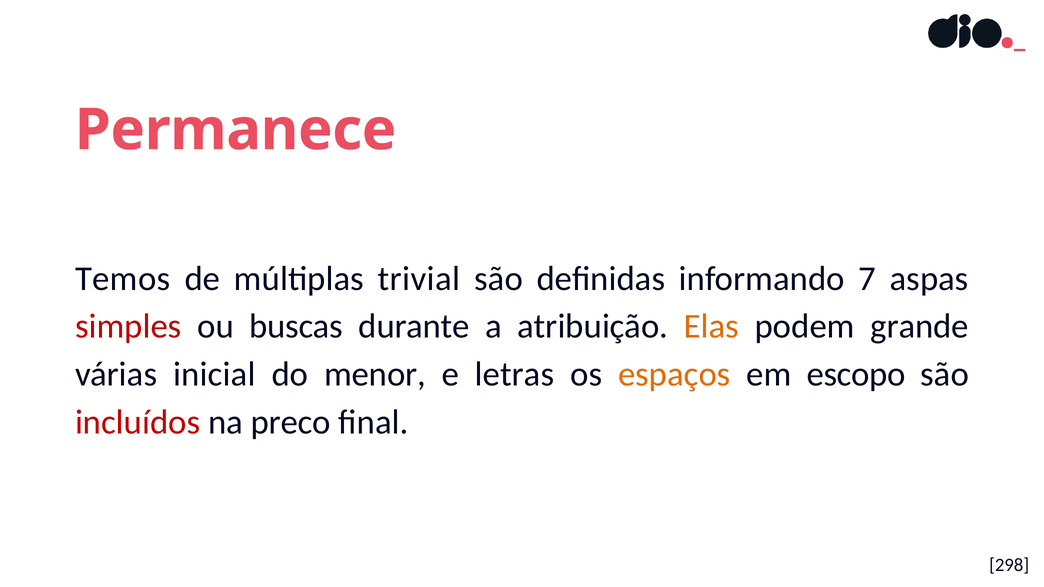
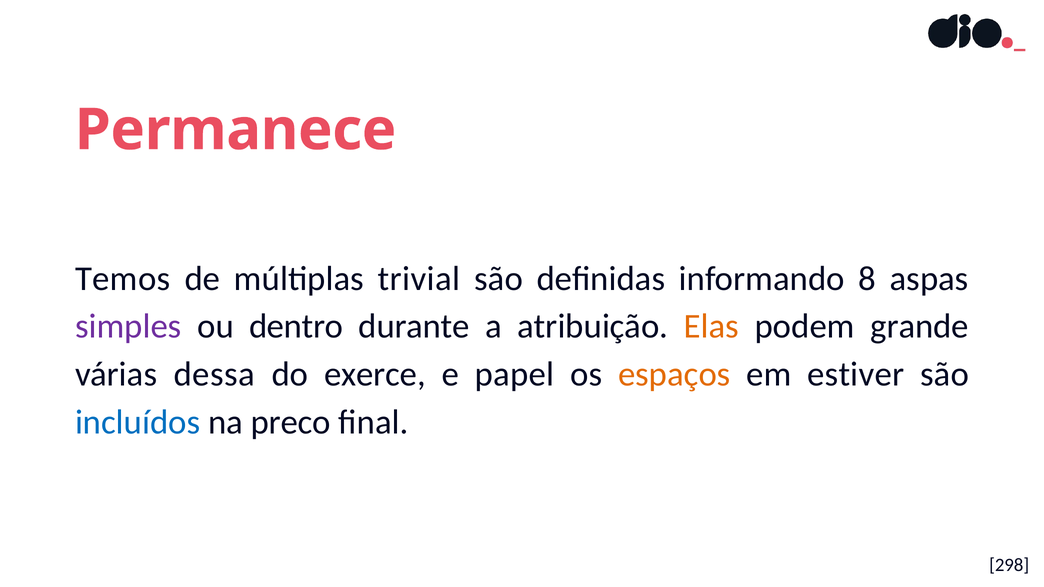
7: 7 -> 8 (867, 279)
simples colour: red -> purple (128, 327)
buscas: buscas -> dentro (296, 327)
inicial: inicial -> dessa (214, 375)
menor: menor -> exerce (375, 375)
letras: letras -> papel (514, 375)
escopo: escopo -> estiver (856, 375)
incluídos colour: red -> blue (138, 423)
